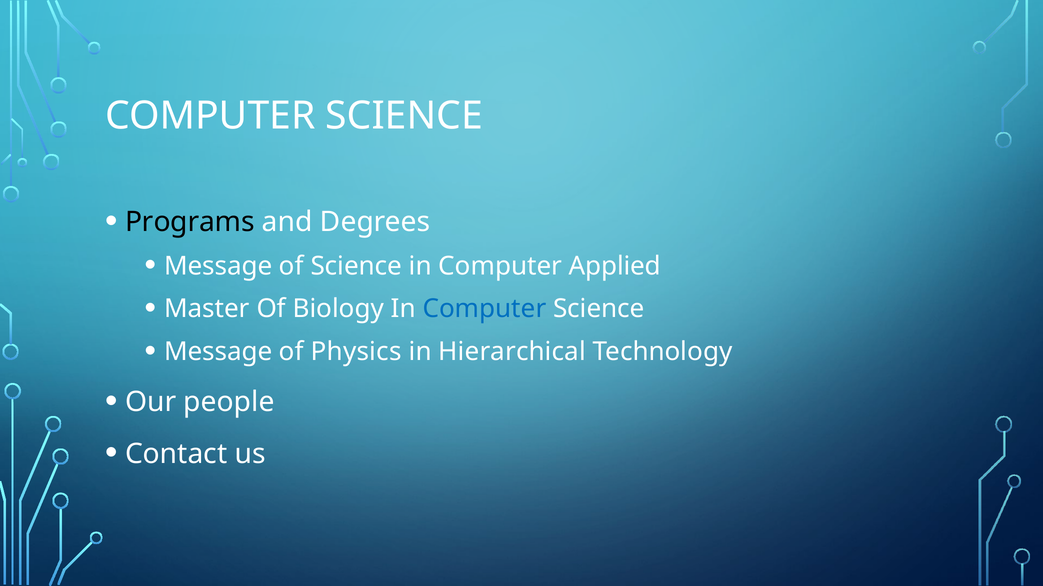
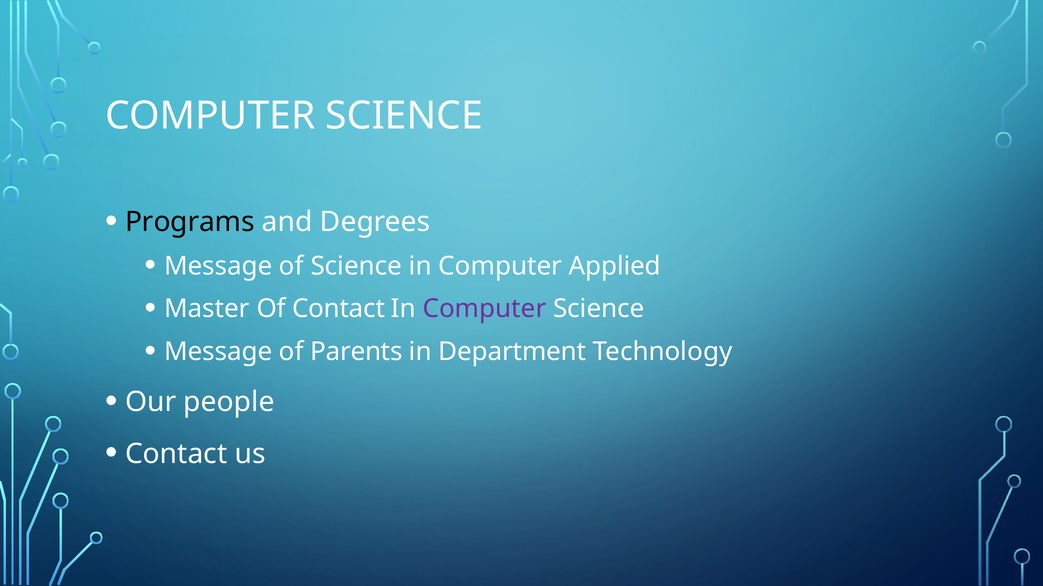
Of Biology: Biology -> Contact (339, 309)
Computer colour: blue -> purple (484, 309)
Physics: Physics -> Parents (356, 352)
Hierarchical: Hierarchical -> Department (512, 352)
